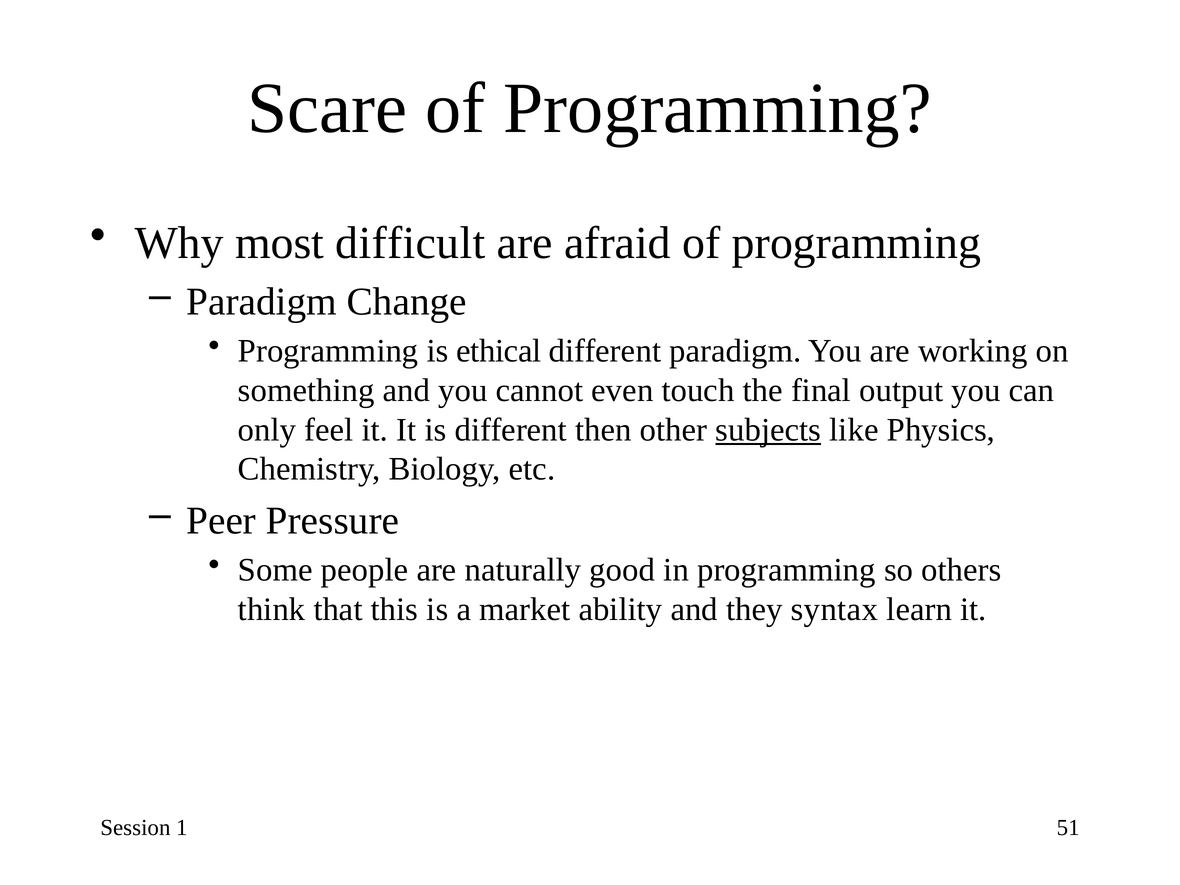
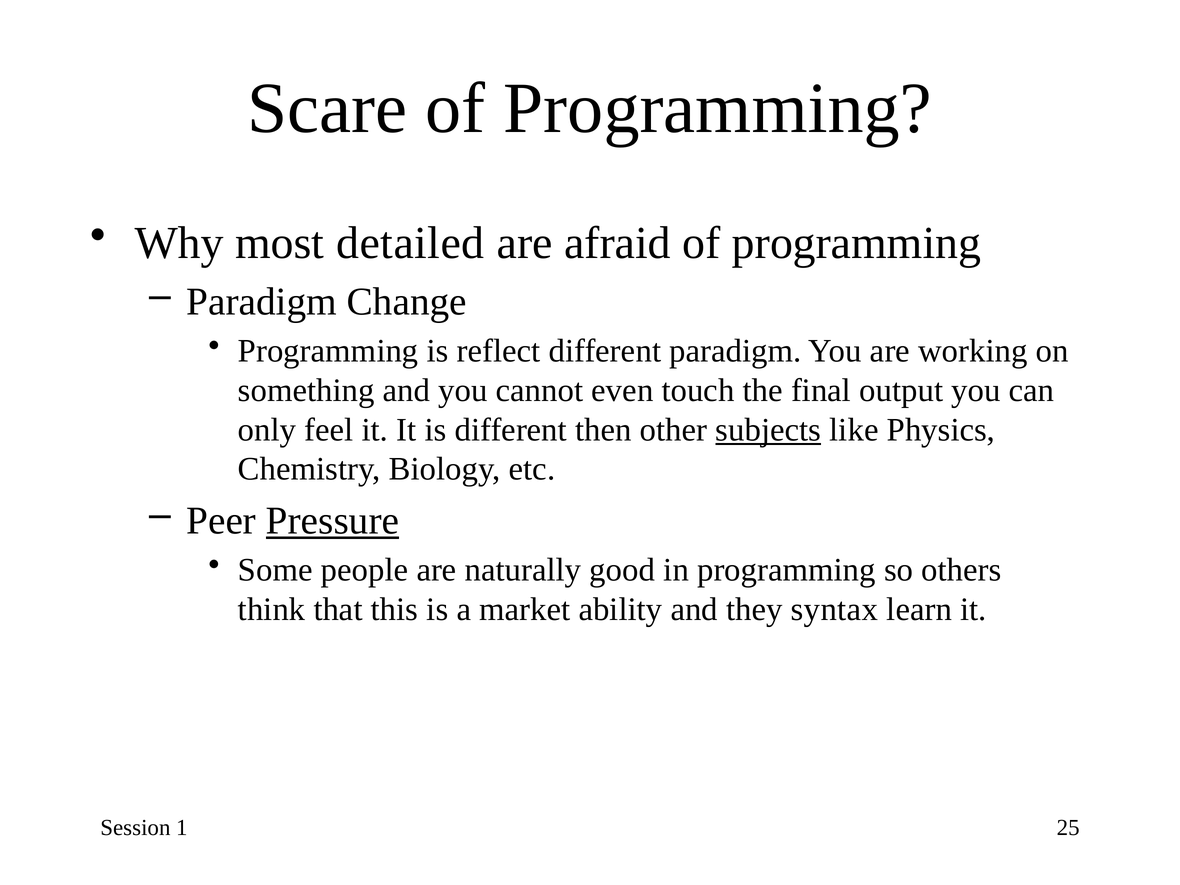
difficult: difficult -> detailed (410, 243)
ethical: ethical -> reflect (499, 351)
Pressure underline: none -> present (332, 521)
51: 51 -> 25 (1068, 828)
